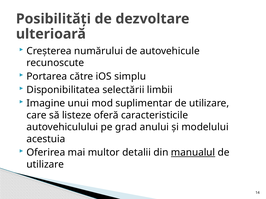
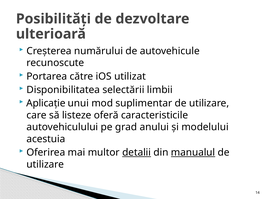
simplu: simplu -> utilizat (130, 77)
Imagine: Imagine -> Aplicație (46, 103)
detalii underline: none -> present (137, 153)
